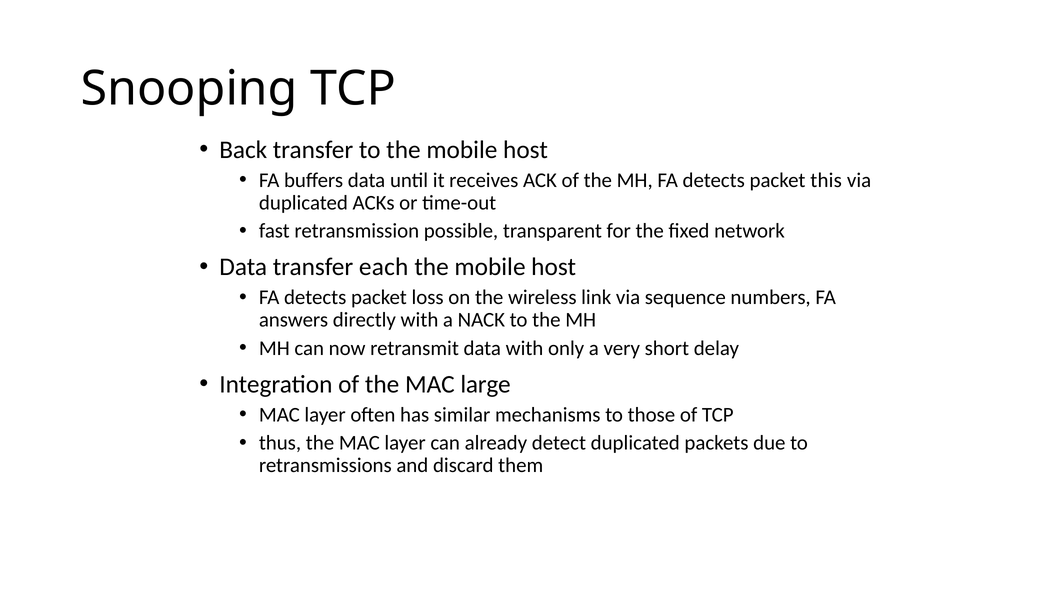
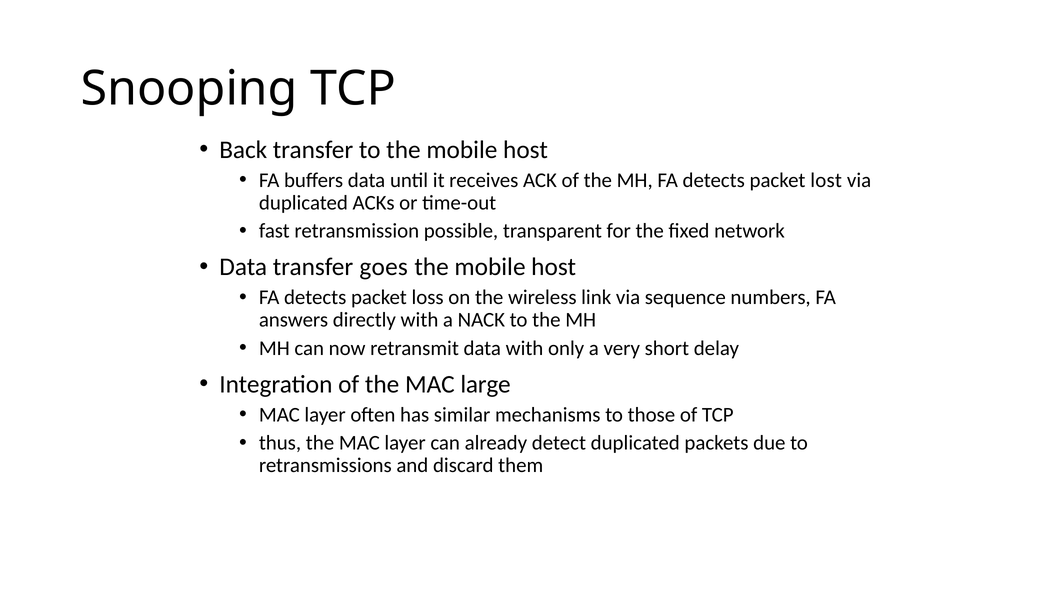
this: this -> lost (826, 180)
each: each -> goes (384, 267)
